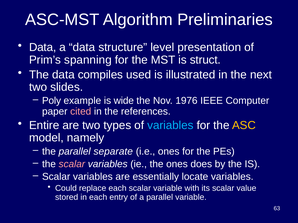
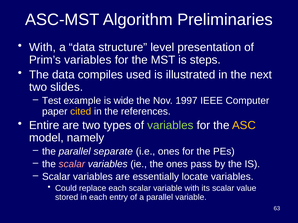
Data: Data -> With (42, 47)
Prim’s spanning: spanning -> variables (88, 60)
struct: struct -> steps (205, 60)
Poly: Poly -> Test (52, 101)
1976: 1976 -> 1997 (186, 101)
cited colour: pink -> yellow (81, 112)
variables colour: light blue -> light green (170, 126)
does: does -> pass (201, 164)
